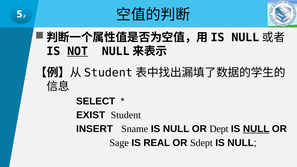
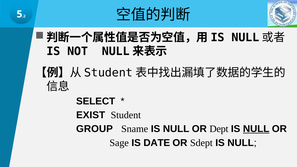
NOT underline: present -> none (78, 51)
INSERT: INSERT -> GROUP (94, 129)
REAL: REAL -> DATE (157, 143)
